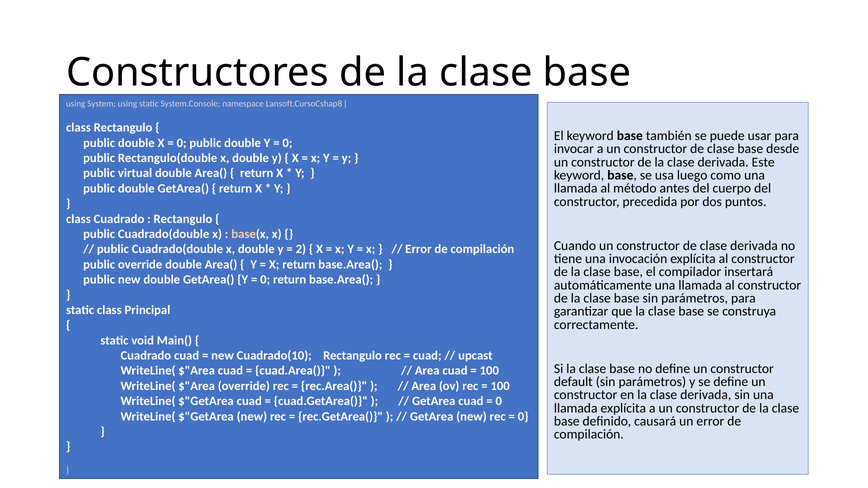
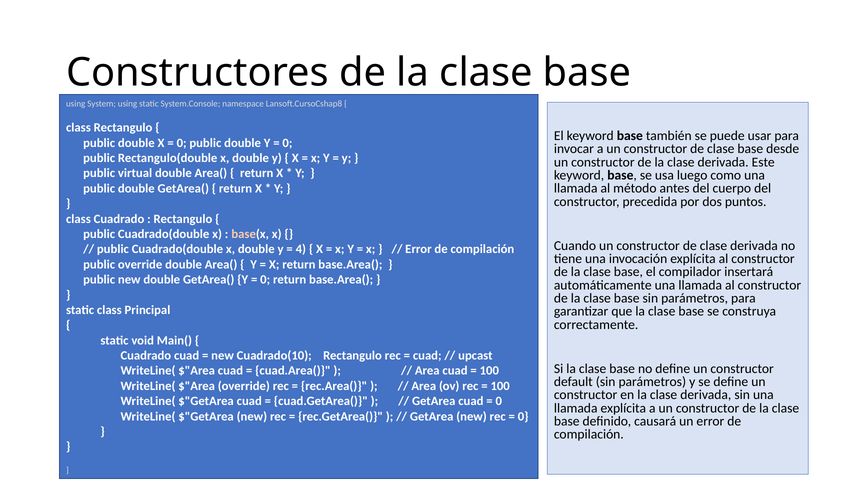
2: 2 -> 4 (301, 249)
